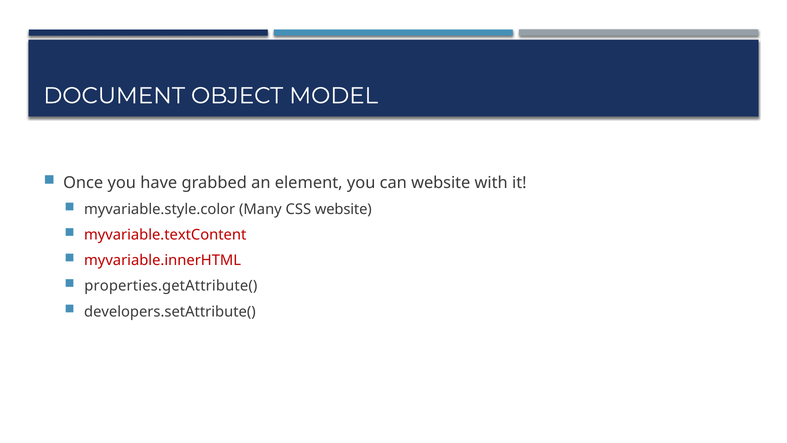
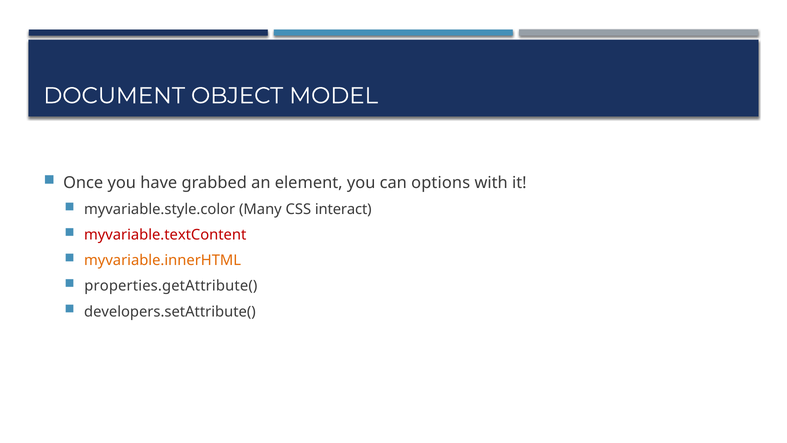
can website: website -> options (441, 183)
CSS website: website -> interact (343, 209)
myvariable.innerHTML colour: red -> orange (163, 260)
